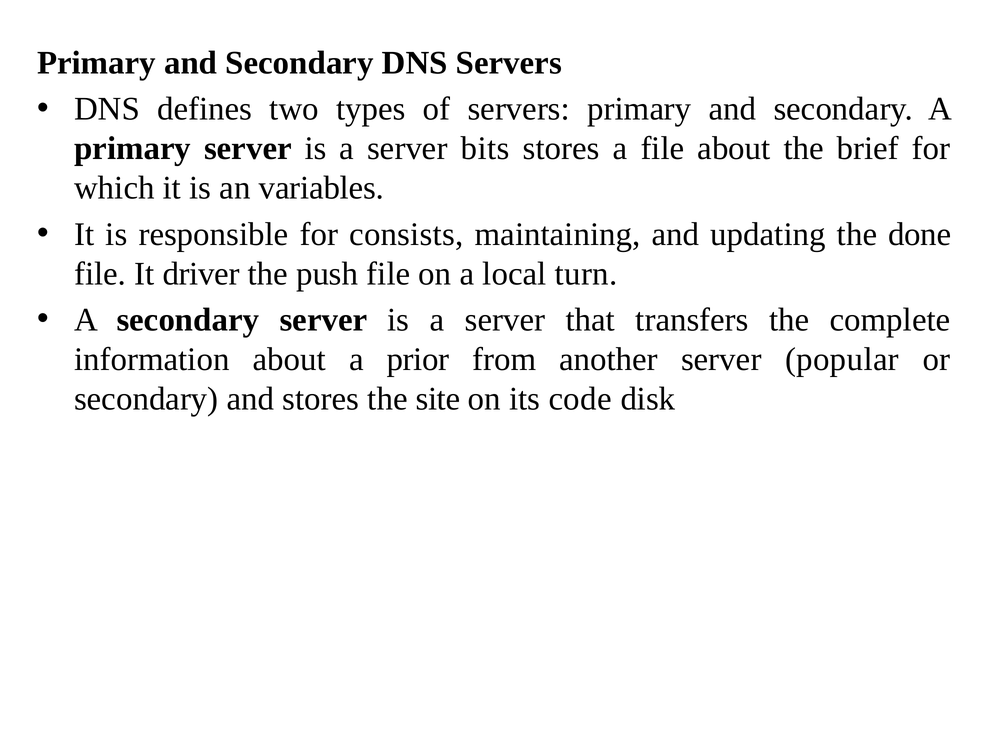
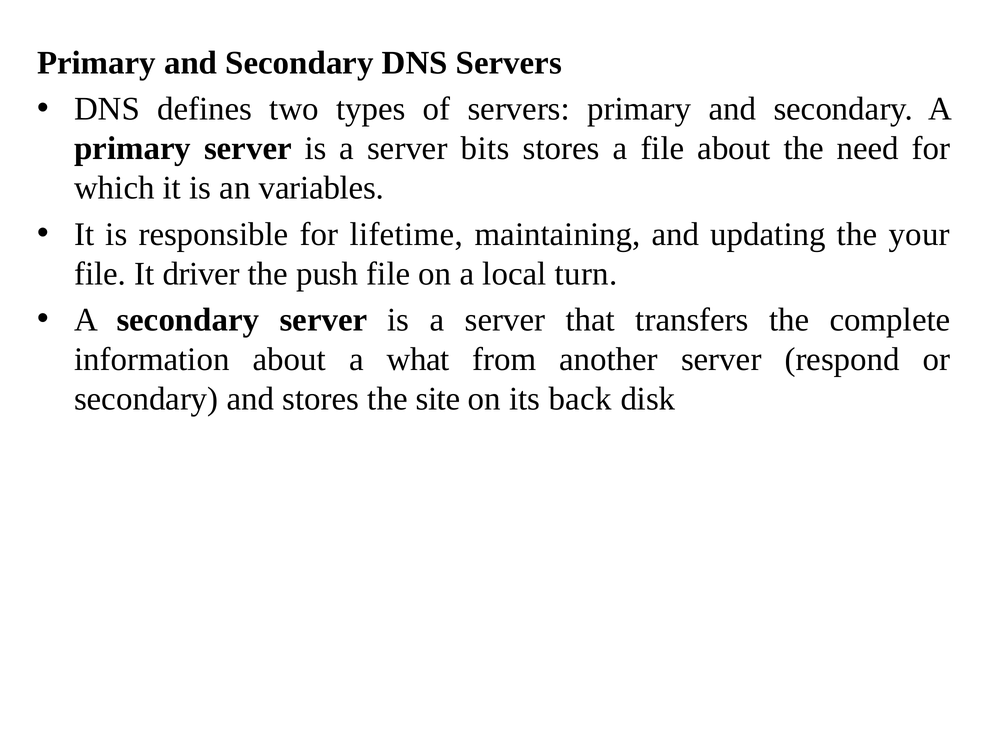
brief: brief -> need (868, 149)
consists: consists -> lifetime (406, 234)
done: done -> your (919, 234)
prior: prior -> what (418, 359)
popular: popular -> respond (842, 359)
code: code -> back (580, 399)
